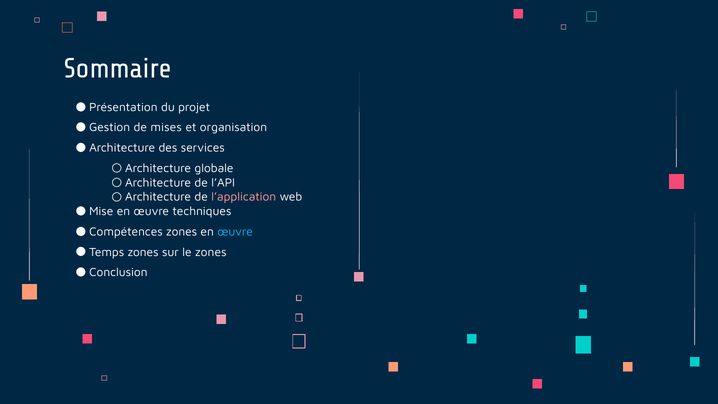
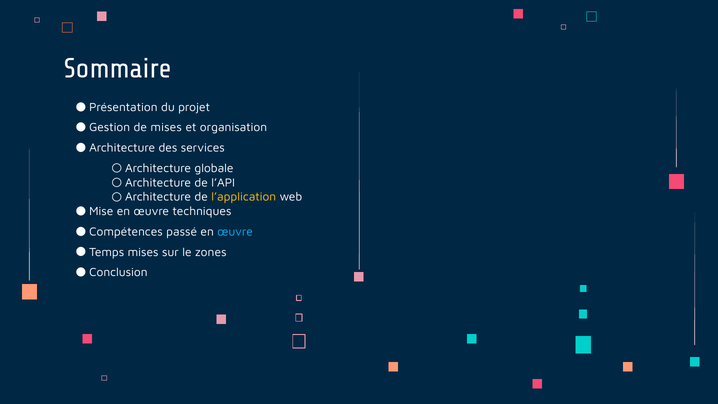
l’application colour: pink -> yellow (244, 197)
Compétences zones: zones -> passé (182, 232)
Temps zones: zones -> mises (143, 252)
